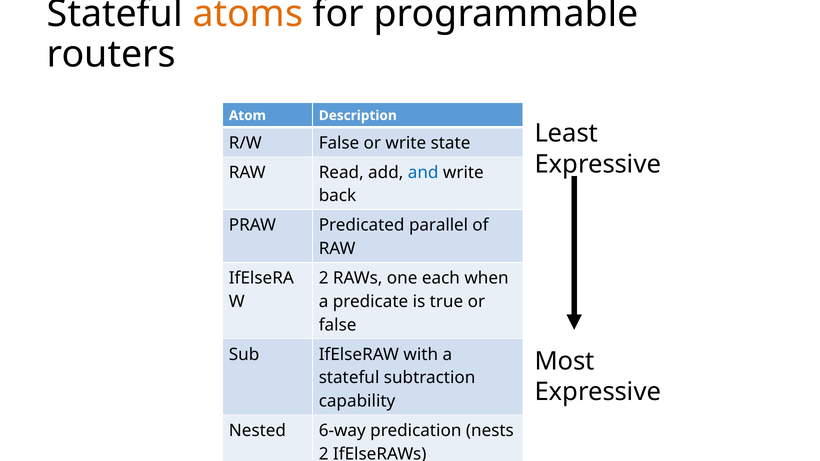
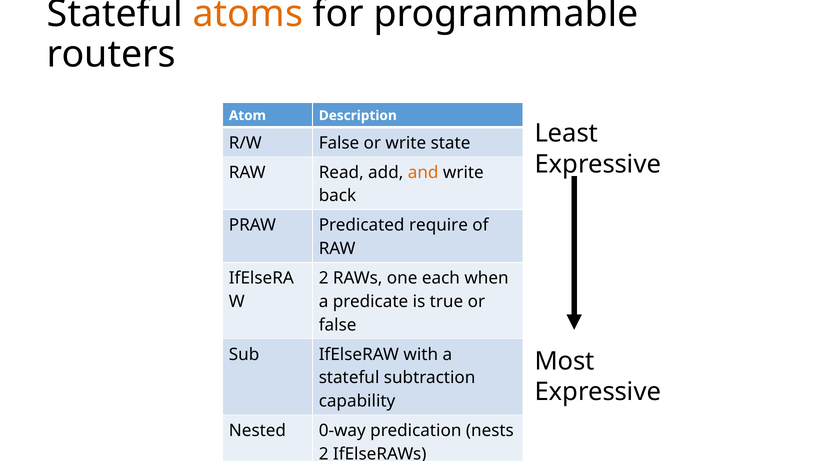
and colour: blue -> orange (423, 173)
parallel: parallel -> require (438, 225)
6-way: 6-way -> 0-way (342, 431)
